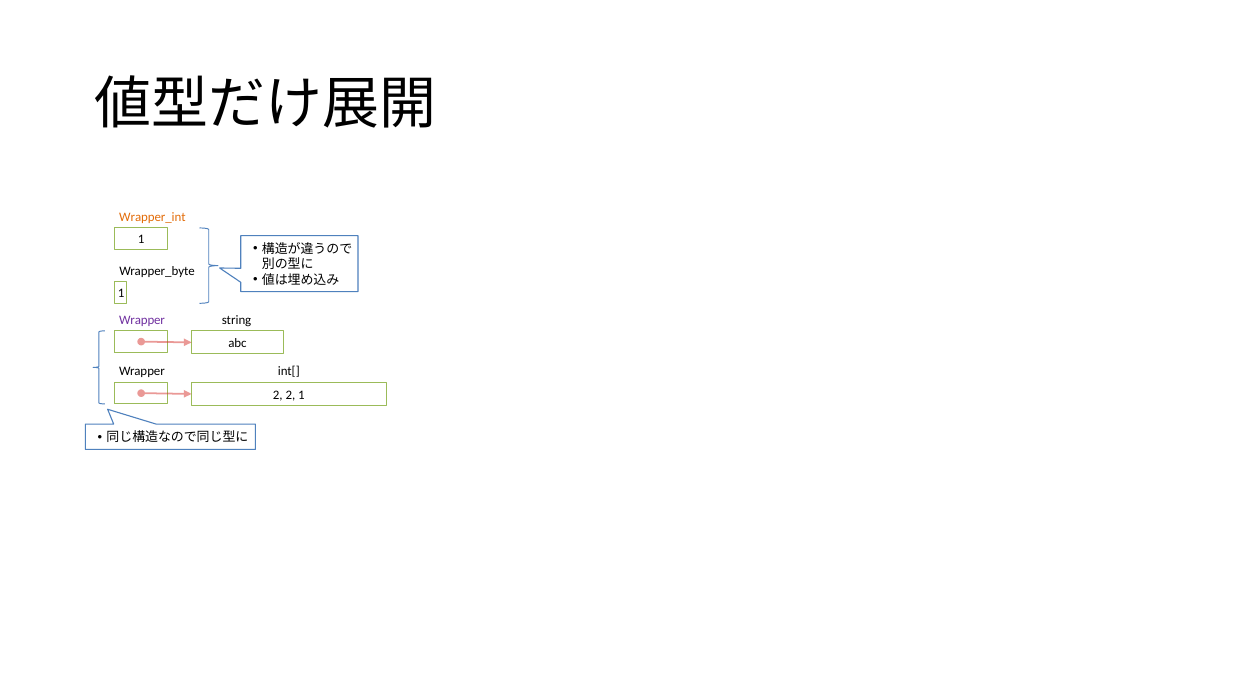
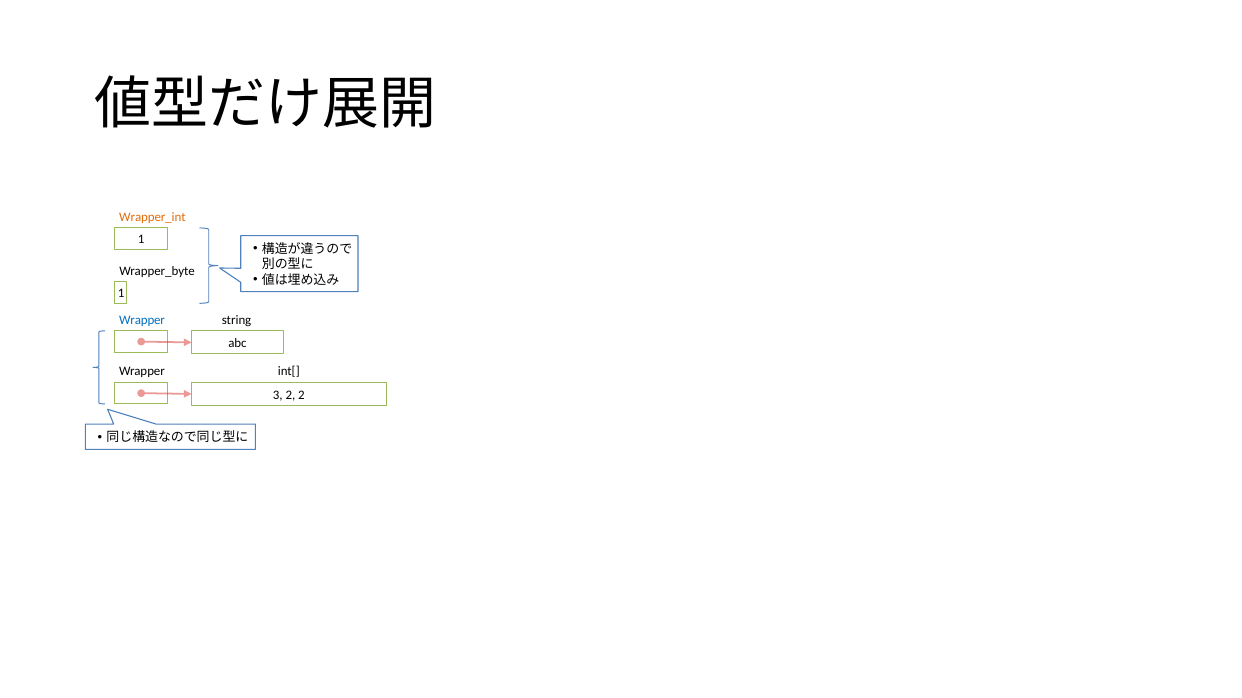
Wrapper colour: purple -> blue (142, 320)
2: 2 -> 3 (278, 395)
2 1: 1 -> 2 (301, 395)
